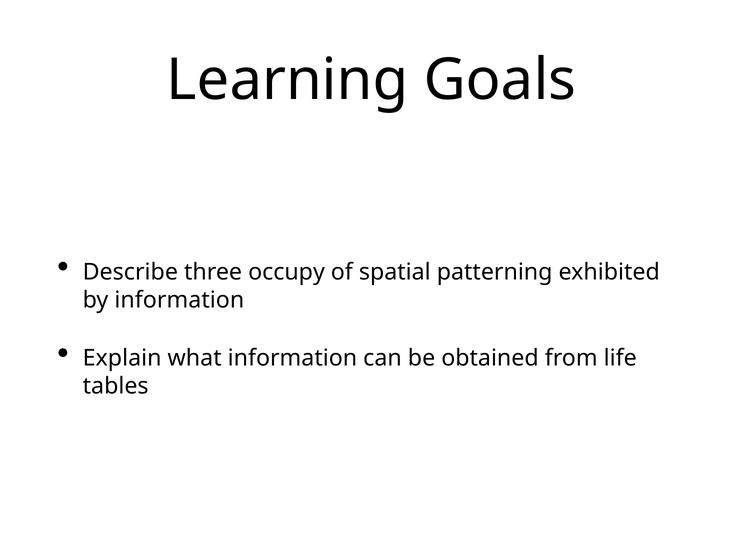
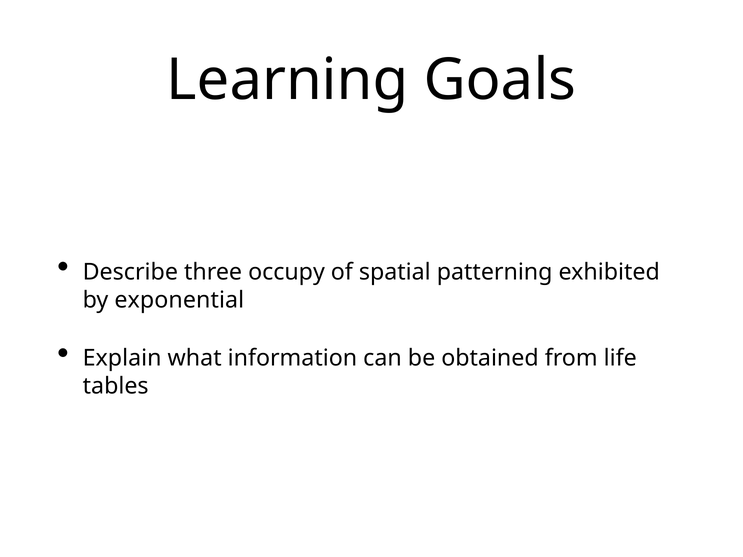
by information: information -> exponential (179, 300)
